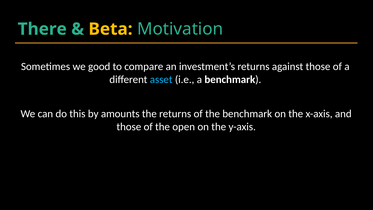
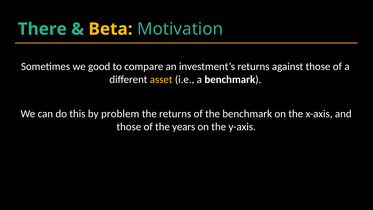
asset colour: light blue -> yellow (161, 79)
amounts: amounts -> problem (120, 114)
open: open -> years (184, 127)
